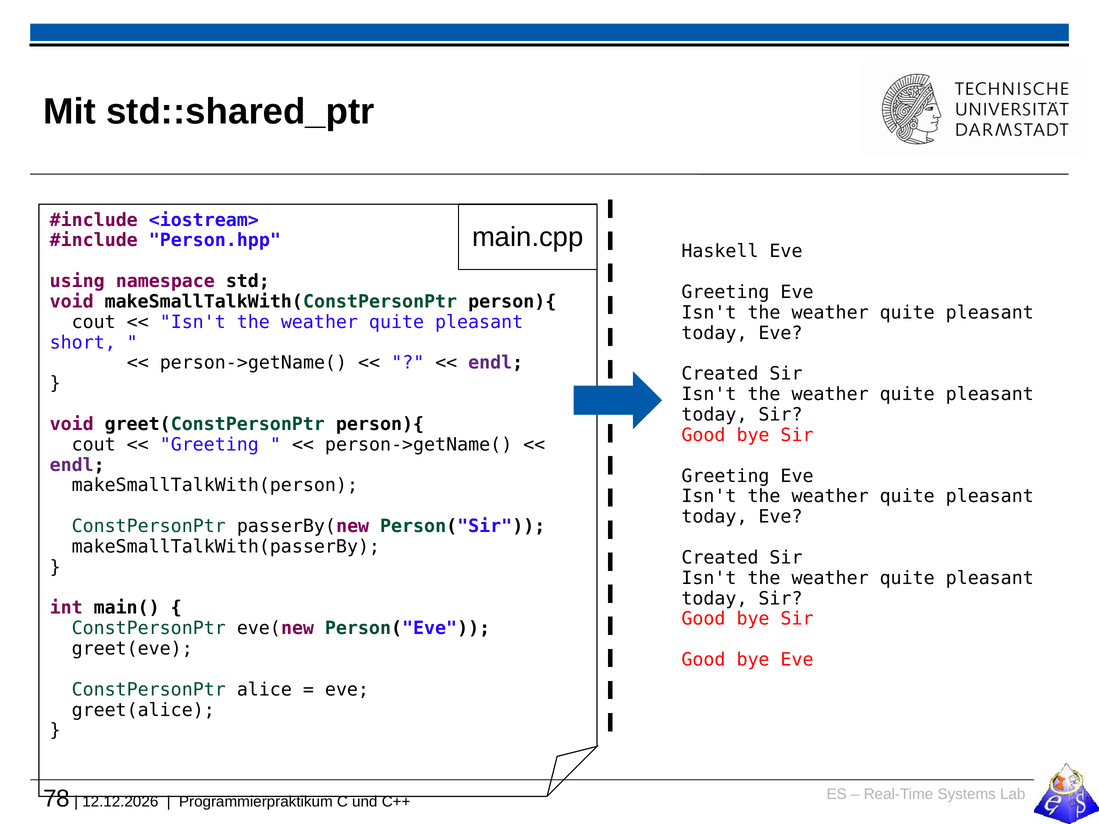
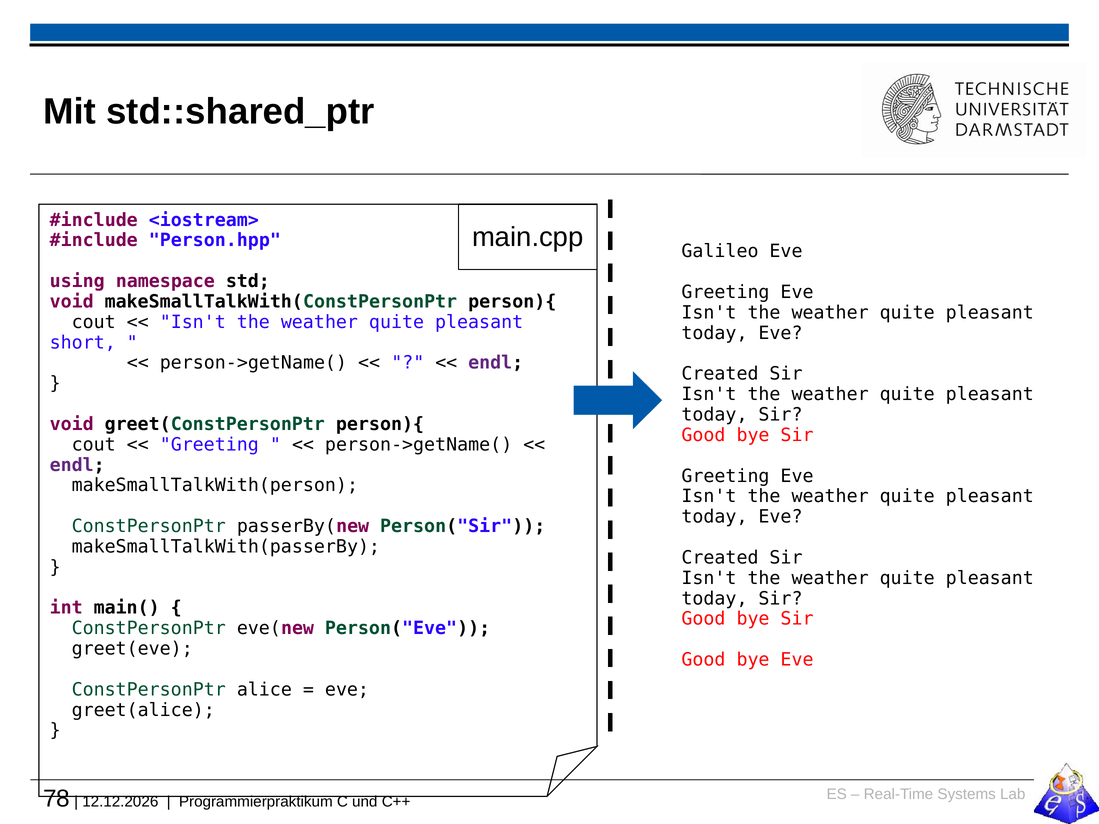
Haskell: Haskell -> Galileo (720, 251)
